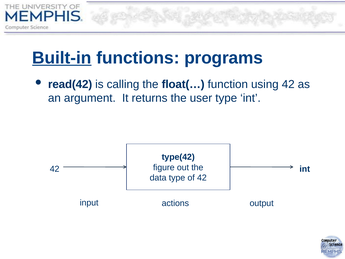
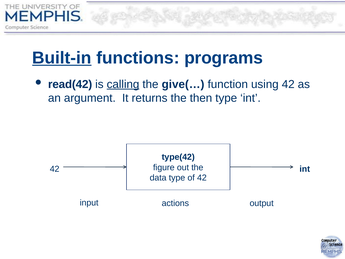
calling underline: none -> present (123, 84)
float(…: float(… -> give(… (183, 84)
user: user -> then (201, 98)
